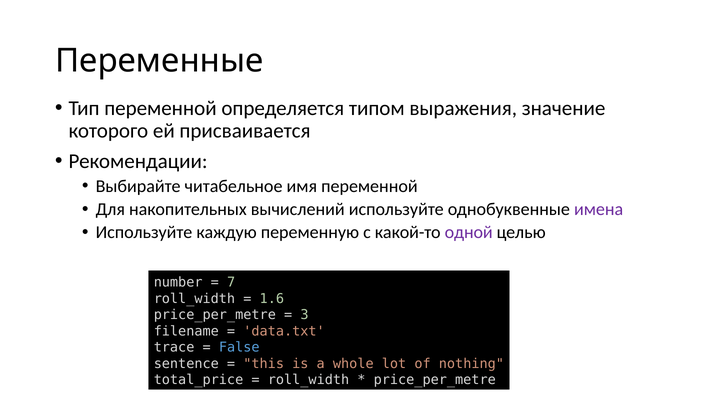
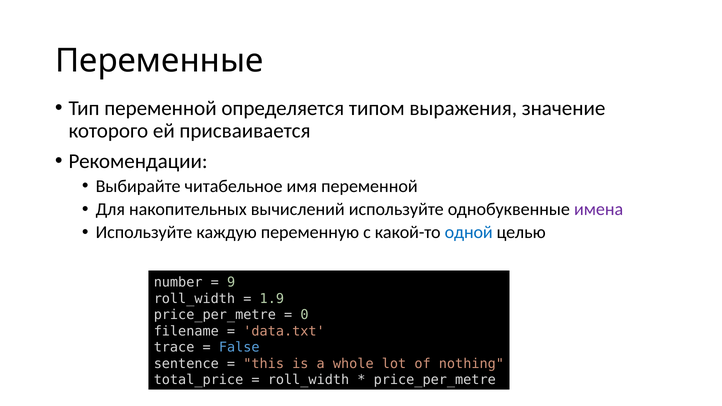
одной colour: purple -> blue (469, 233)
7: 7 -> 9 (231, 282)
1.6: 1.6 -> 1.9 (272, 299)
3: 3 -> 0 (304, 315)
